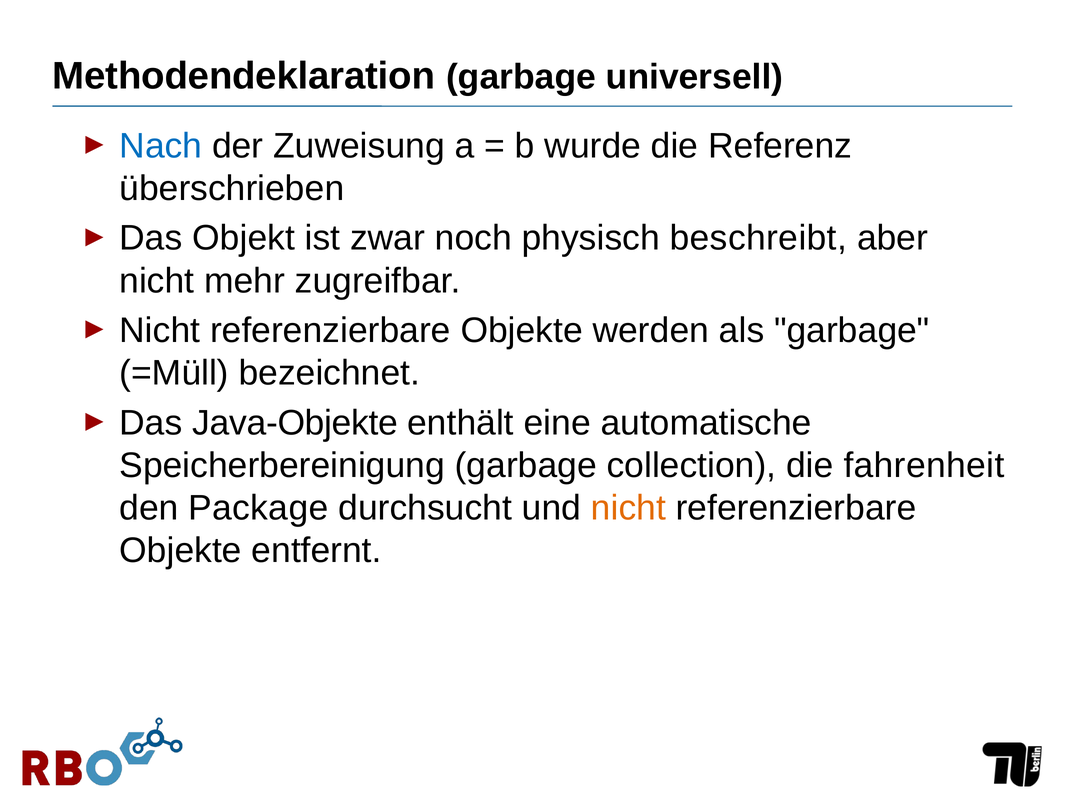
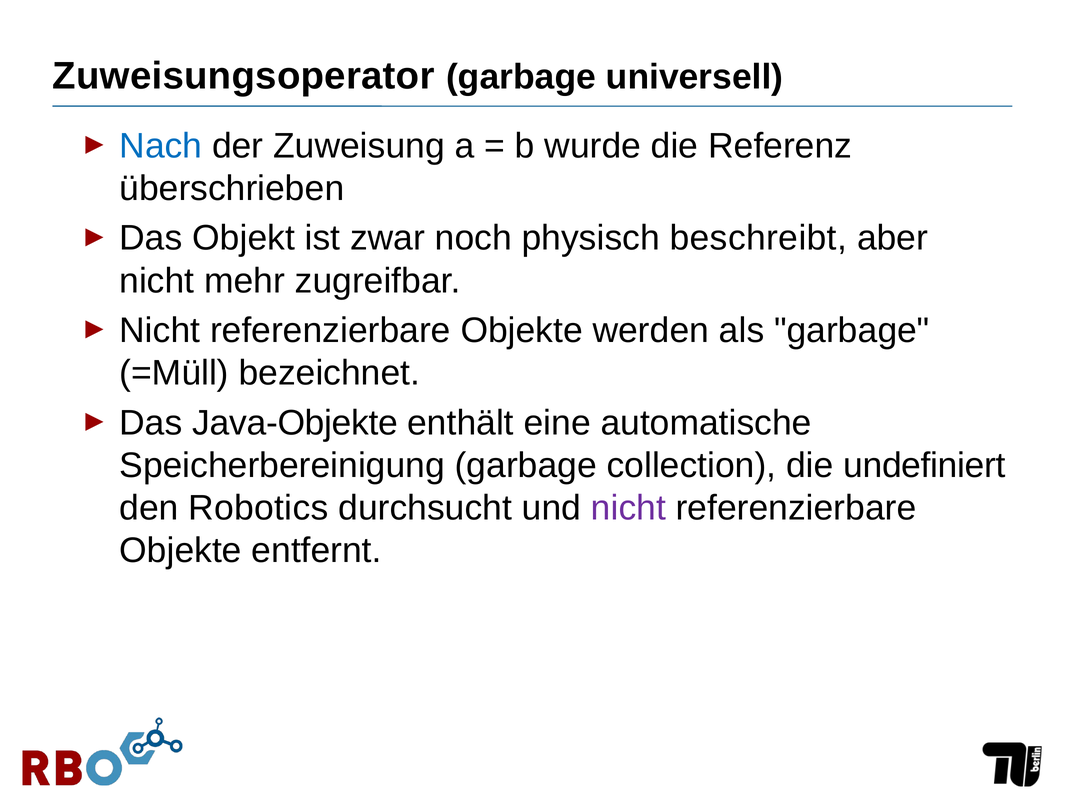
Methodendeklaration: Methodendeklaration -> Zuweisungsoperator (244, 76)
fahrenheit: fahrenheit -> undefiniert (924, 465)
Package: Package -> Robotics (258, 508)
nicht colour: orange -> purple (628, 508)
